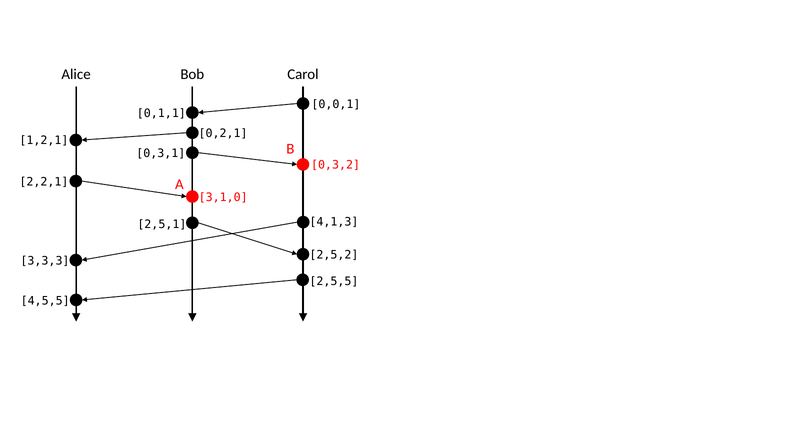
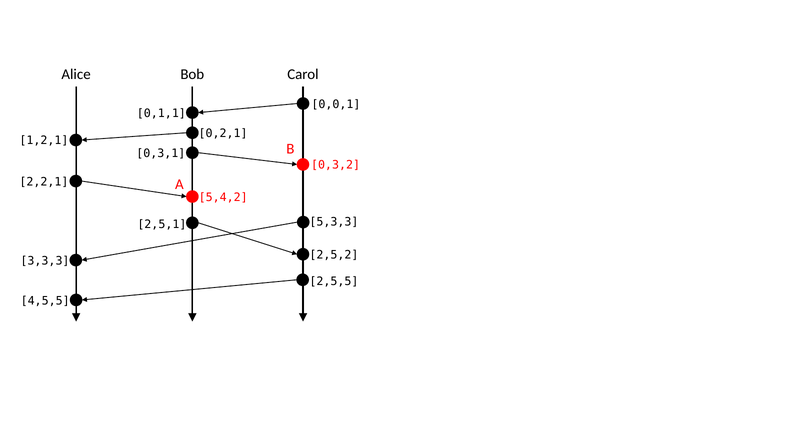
3,1,0: 3,1,0 -> 5,4,2 (223, 197)
4,1,3: 4,1,3 -> 5,3,3 (334, 222)
